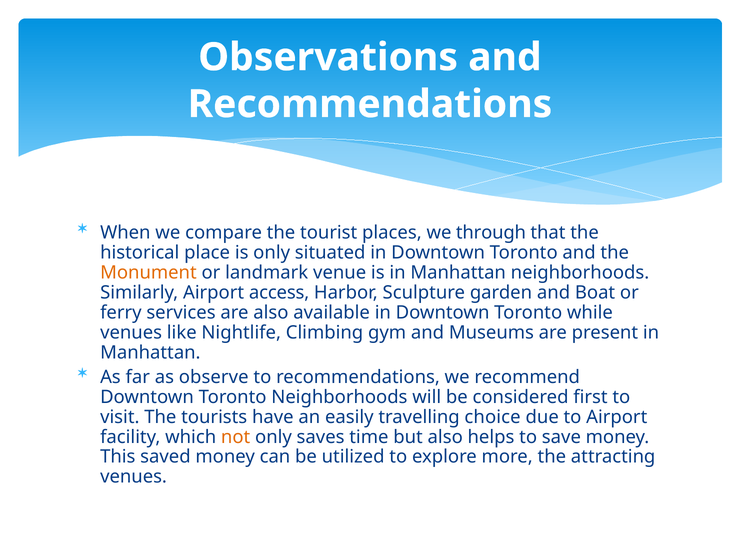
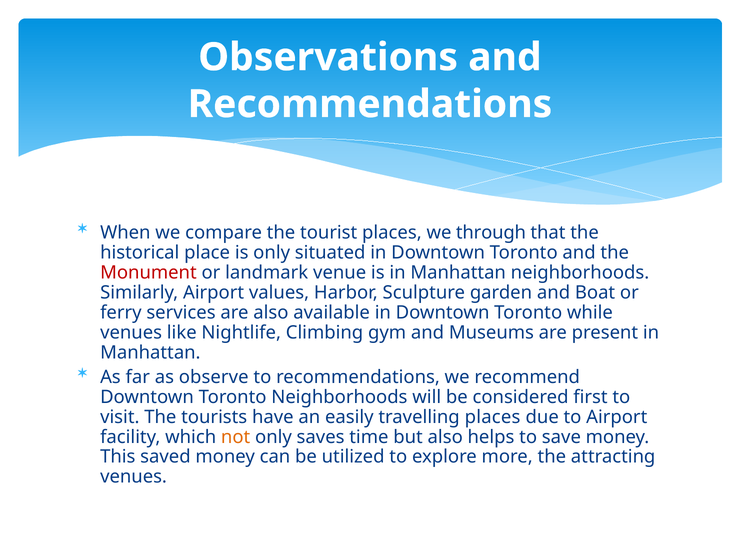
Monument colour: orange -> red (148, 273)
access: access -> values (279, 293)
travelling choice: choice -> places (493, 417)
